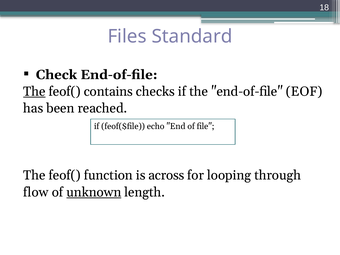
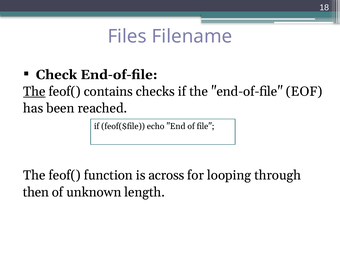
Standard: Standard -> Filename (192, 36)
flow: flow -> then (36, 192)
unknown underline: present -> none (94, 192)
